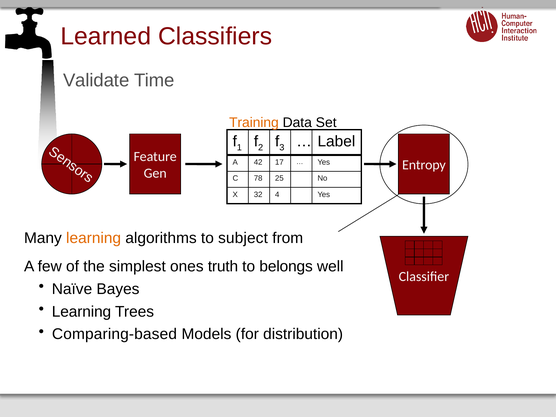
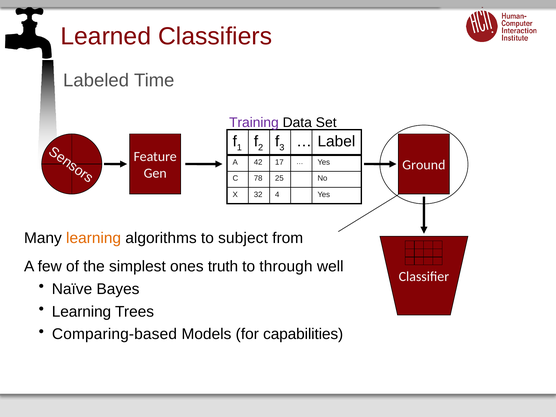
Validate: Validate -> Labeled (96, 80)
Training colour: orange -> purple (254, 122)
Entropy: Entropy -> Ground (424, 165)
belongs: belongs -> through (286, 266)
distribution: distribution -> capabilities (303, 334)
